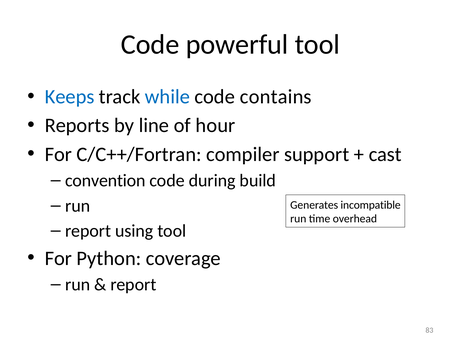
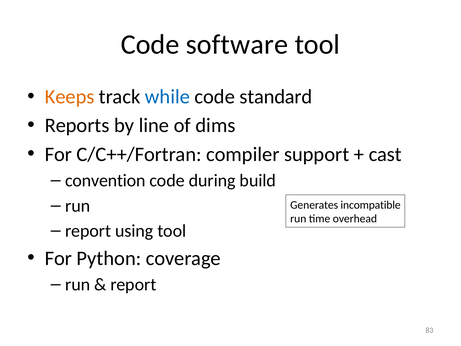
powerful: powerful -> software (237, 45)
Keeps colour: blue -> orange (70, 97)
contains: contains -> standard (276, 97)
hour: hour -> dims (215, 125)
